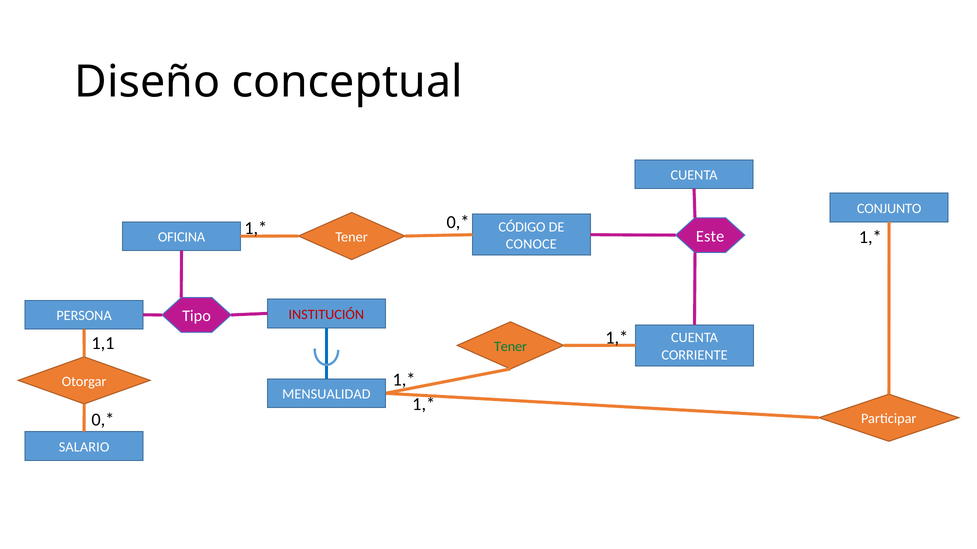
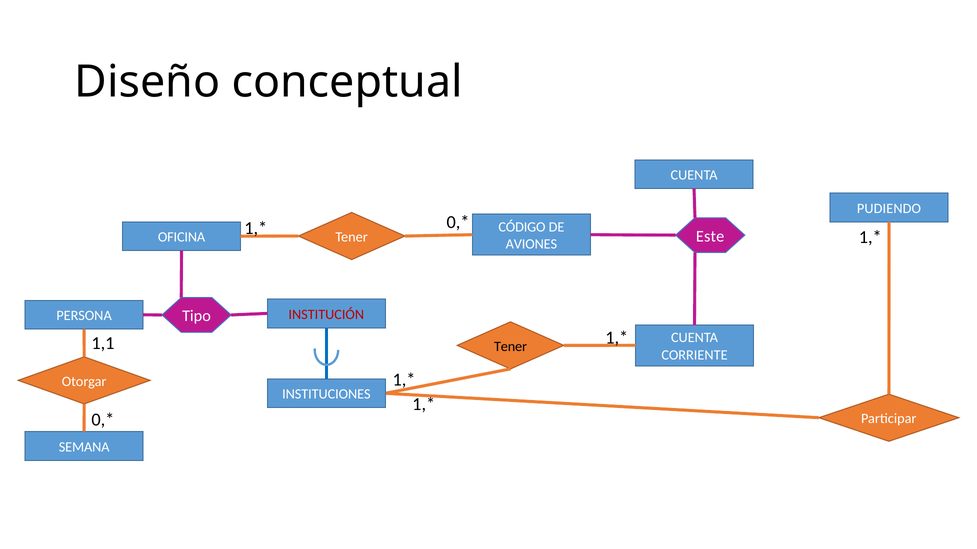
CONJUNTO: CONJUNTO -> PUDIENDO (889, 209)
CONOCE: CONOCE -> AVIONES (531, 244)
Tener colour: green -> black (511, 347)
MENSUALIDAD: MENSUALIDAD -> INSTITUCIONES (326, 395)
SALARIO: SALARIO -> SEMANA (84, 447)
